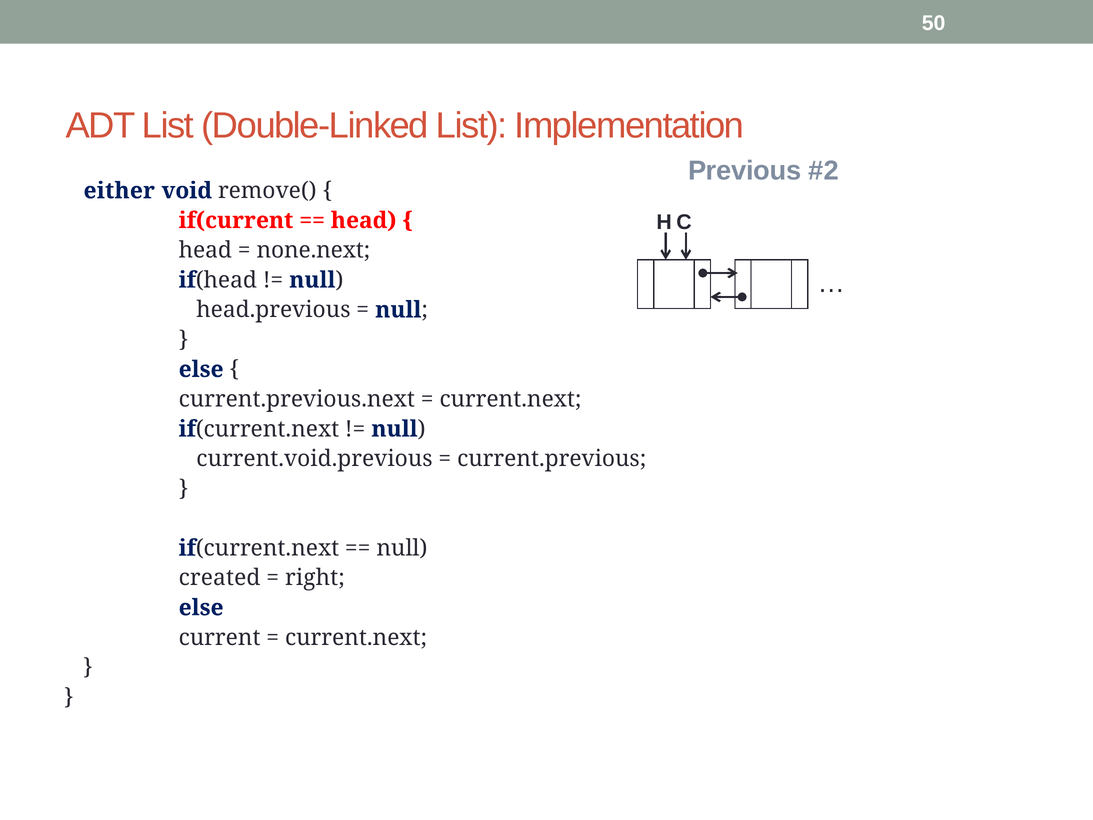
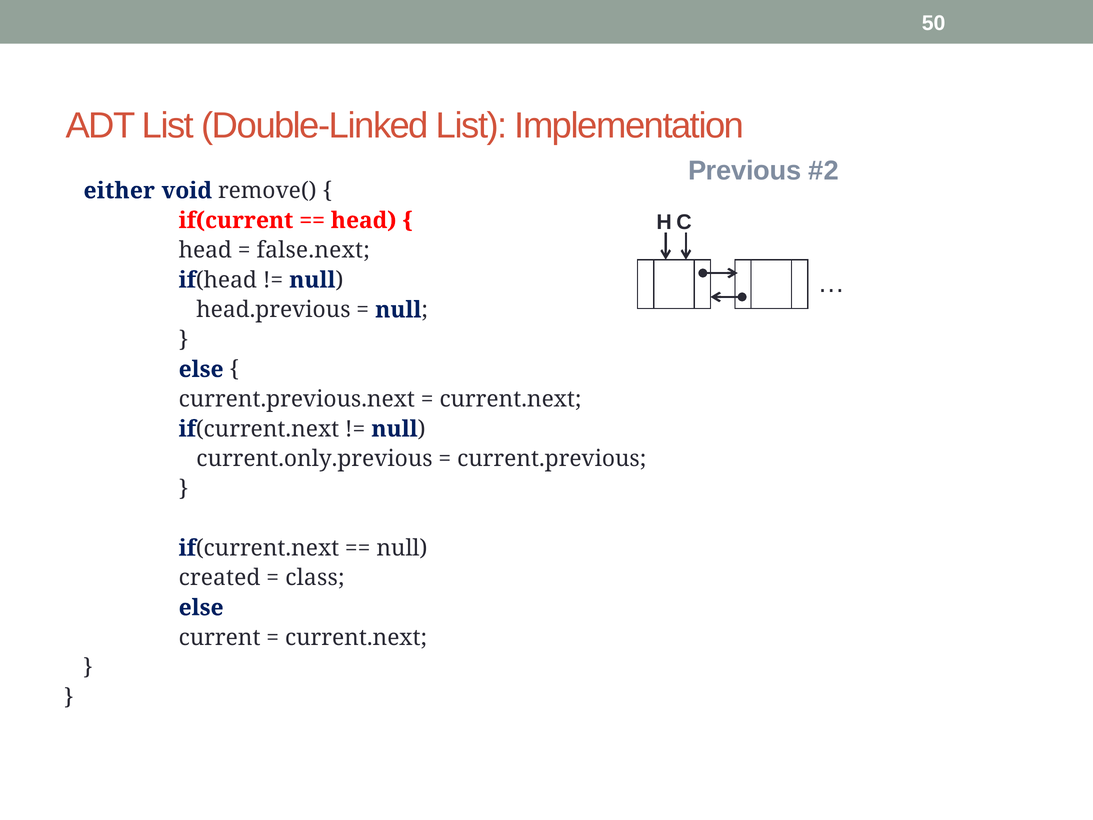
none.next: none.next -> false.next (313, 250)
current.void.previous: current.void.previous -> current.only.previous (314, 459)
right: right -> class (315, 578)
